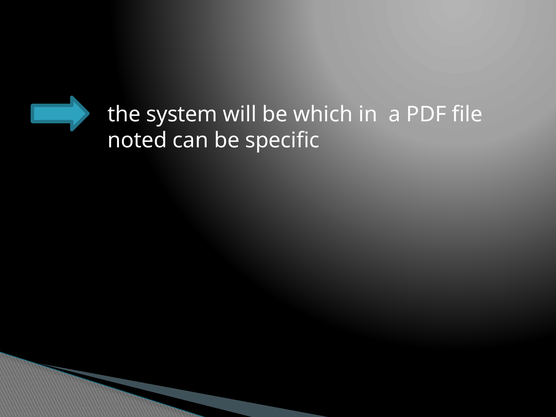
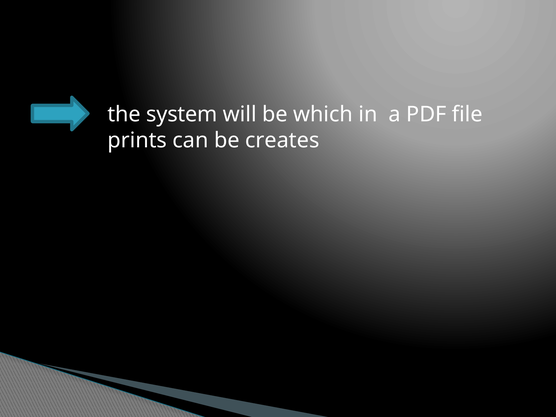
noted: noted -> prints (137, 140)
specific: specific -> creates (282, 140)
